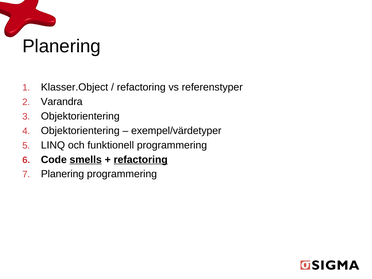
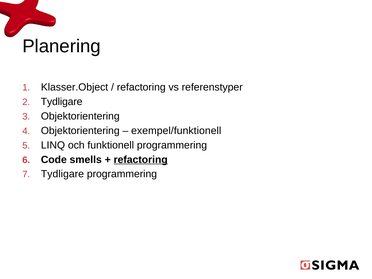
Varandra: Varandra -> Tydligare (62, 102)
exempel/värdetyper: exempel/värdetyper -> exempel/funktionell (176, 131)
smells underline: present -> none (86, 160)
Planering: Planering -> Tydligare (62, 174)
